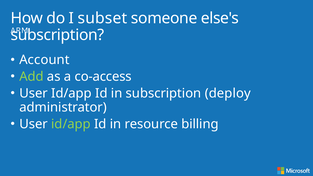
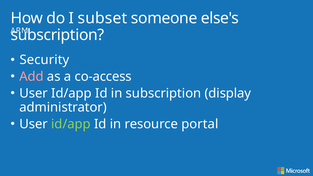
Account: Account -> Security (44, 60)
Add colour: light green -> pink (31, 77)
deploy: deploy -> display (228, 93)
billing: billing -> portal (200, 124)
